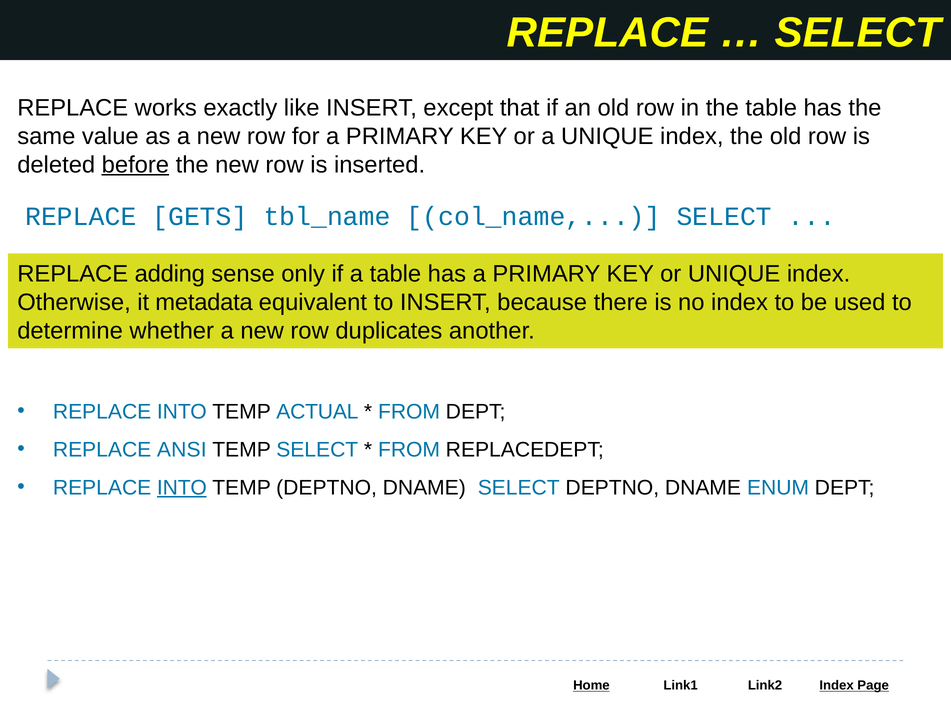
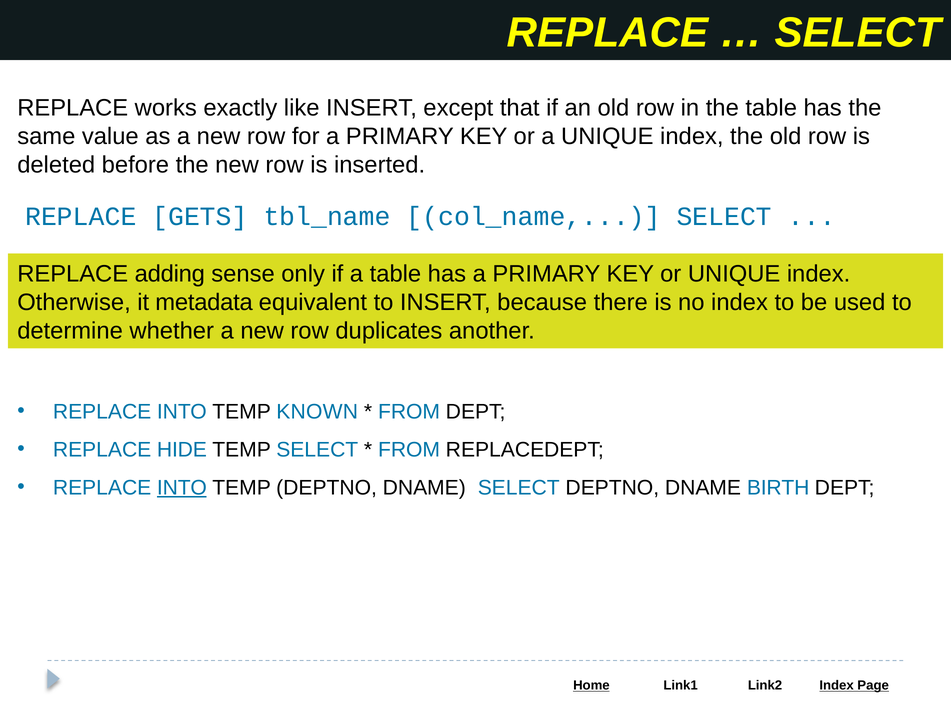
before underline: present -> none (135, 165)
ACTUAL: ACTUAL -> KNOWN (317, 412)
ANSI: ANSI -> HIDE (182, 450)
ENUM: ENUM -> BIRTH (778, 488)
